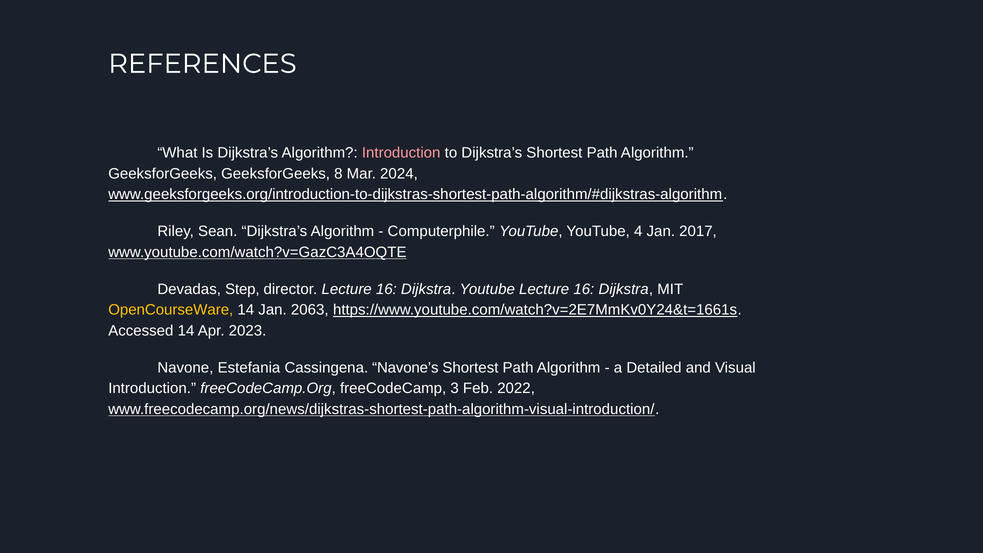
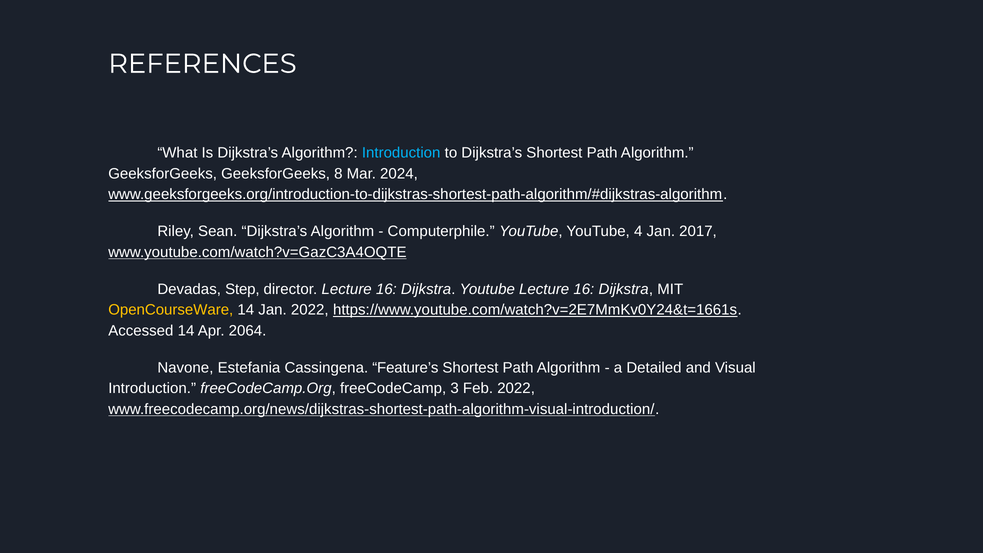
Introduction colour: pink -> light blue (401, 153)
Jan 2063: 2063 -> 2022 (310, 310)
2023: 2023 -> 2064 (248, 331)
Navone’s: Navone’s -> Feature’s (405, 368)
